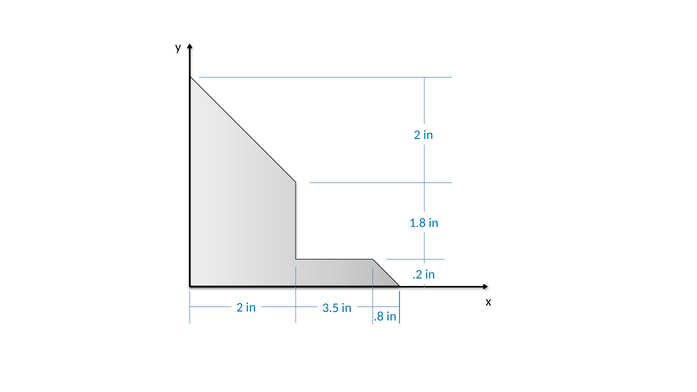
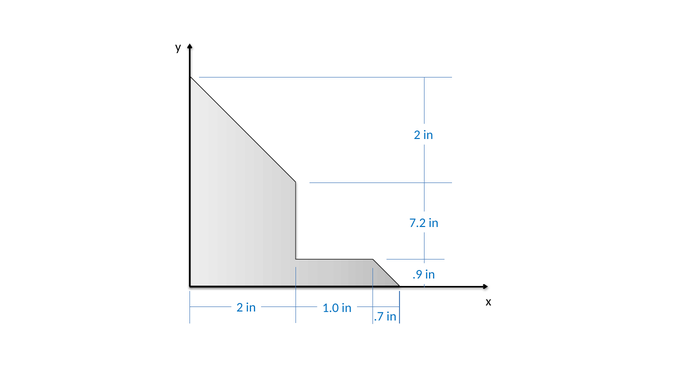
1.8: 1.8 -> 7.2 (418, 223)
.2: .2 -> .9 (417, 275)
3.5: 3.5 -> 1.0 (331, 308)
.8: .8 -> .7 (379, 316)
